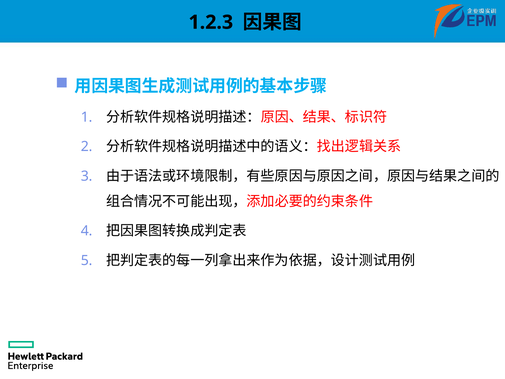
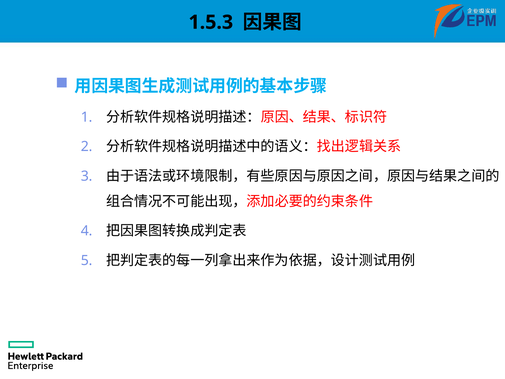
1.2.3: 1.2.3 -> 1.5.3 (211, 22)
